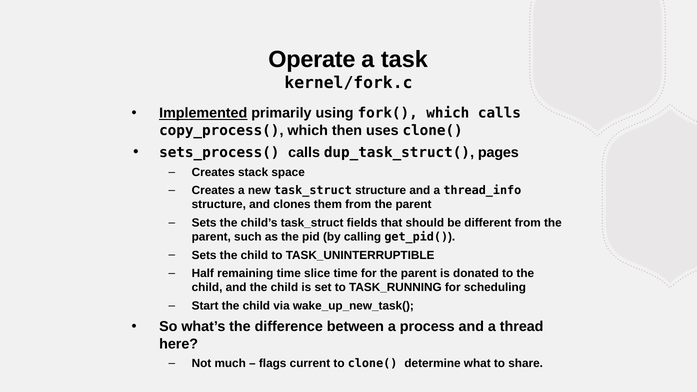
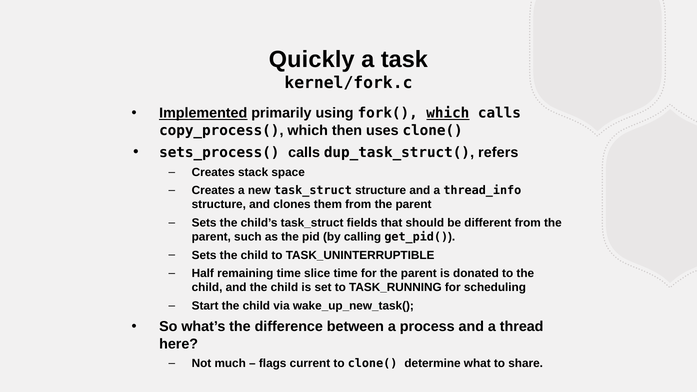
Operate: Operate -> Quickly (312, 59)
which underline: none -> present (448, 113)
pages: pages -> refers (498, 153)
